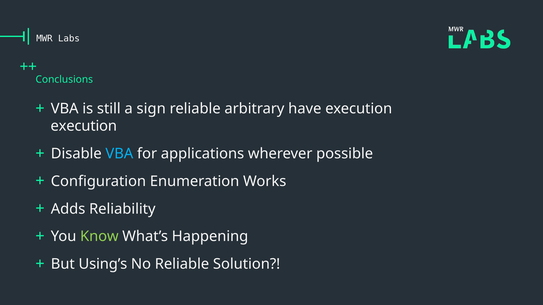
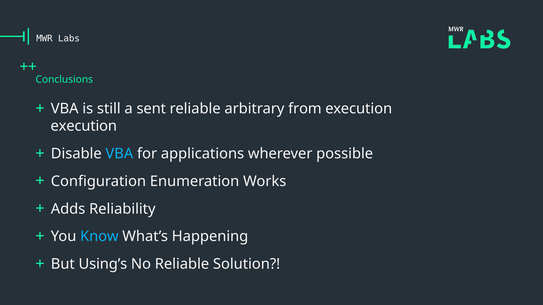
sign: sign -> sent (151, 109)
have: have -> from (305, 109)
Know colour: light green -> light blue (99, 237)
